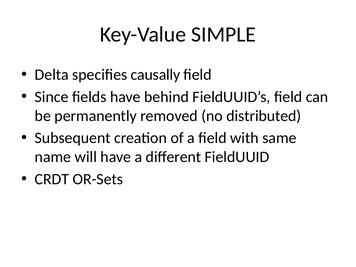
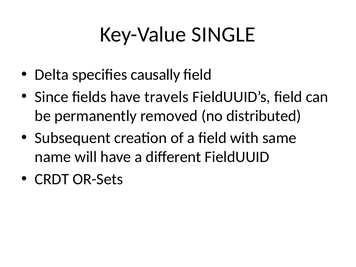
SIMPLE: SIMPLE -> SINGLE (223, 34)
behind: behind -> travels (166, 97)
